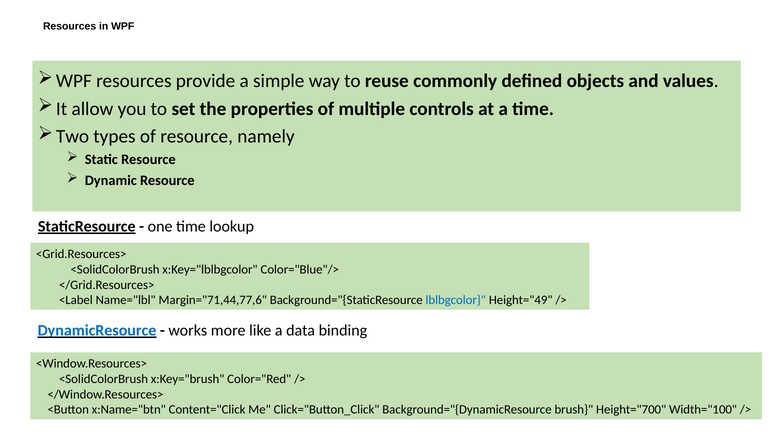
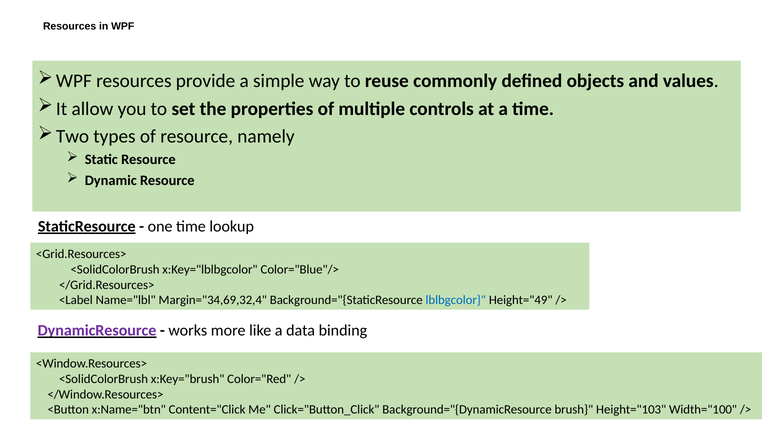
Margin="71,44,77,6: Margin="71,44,77,6 -> Margin="34,69,32,4 (213, 301)
DynamicResource colour: blue -> purple (97, 331)
Height="700: Height="700 -> Height="103 (631, 410)
